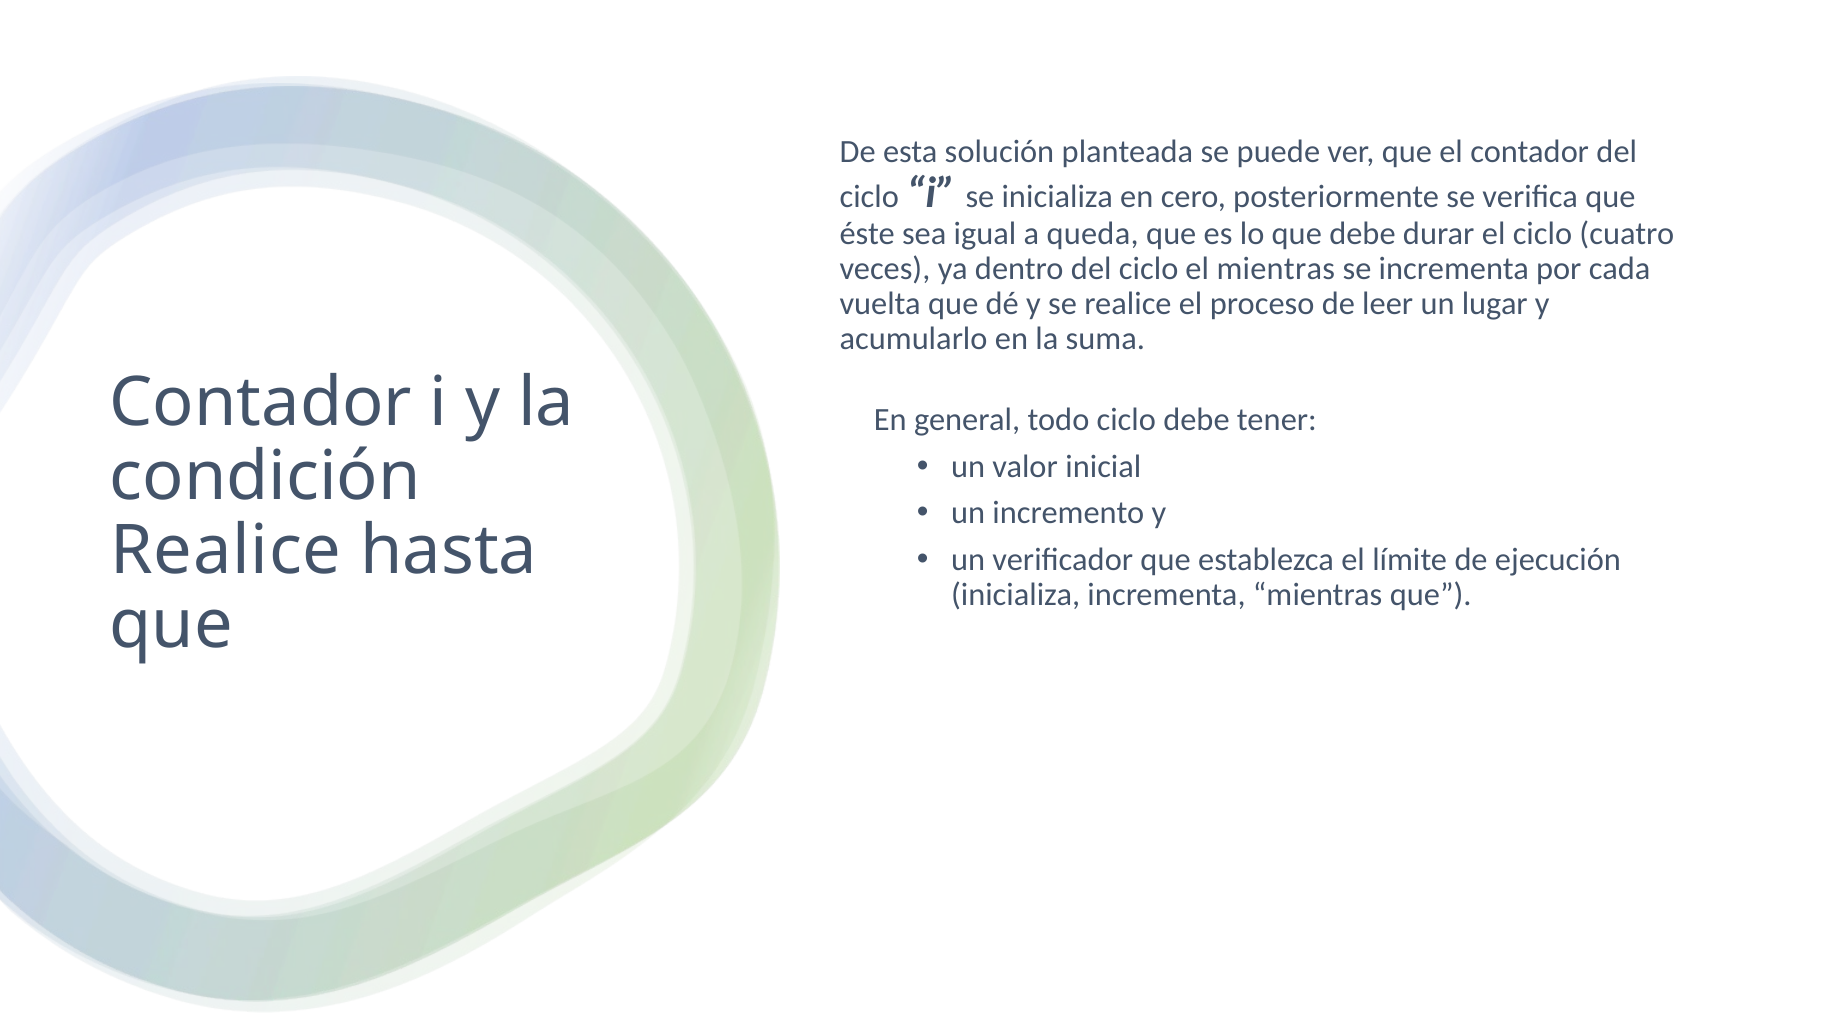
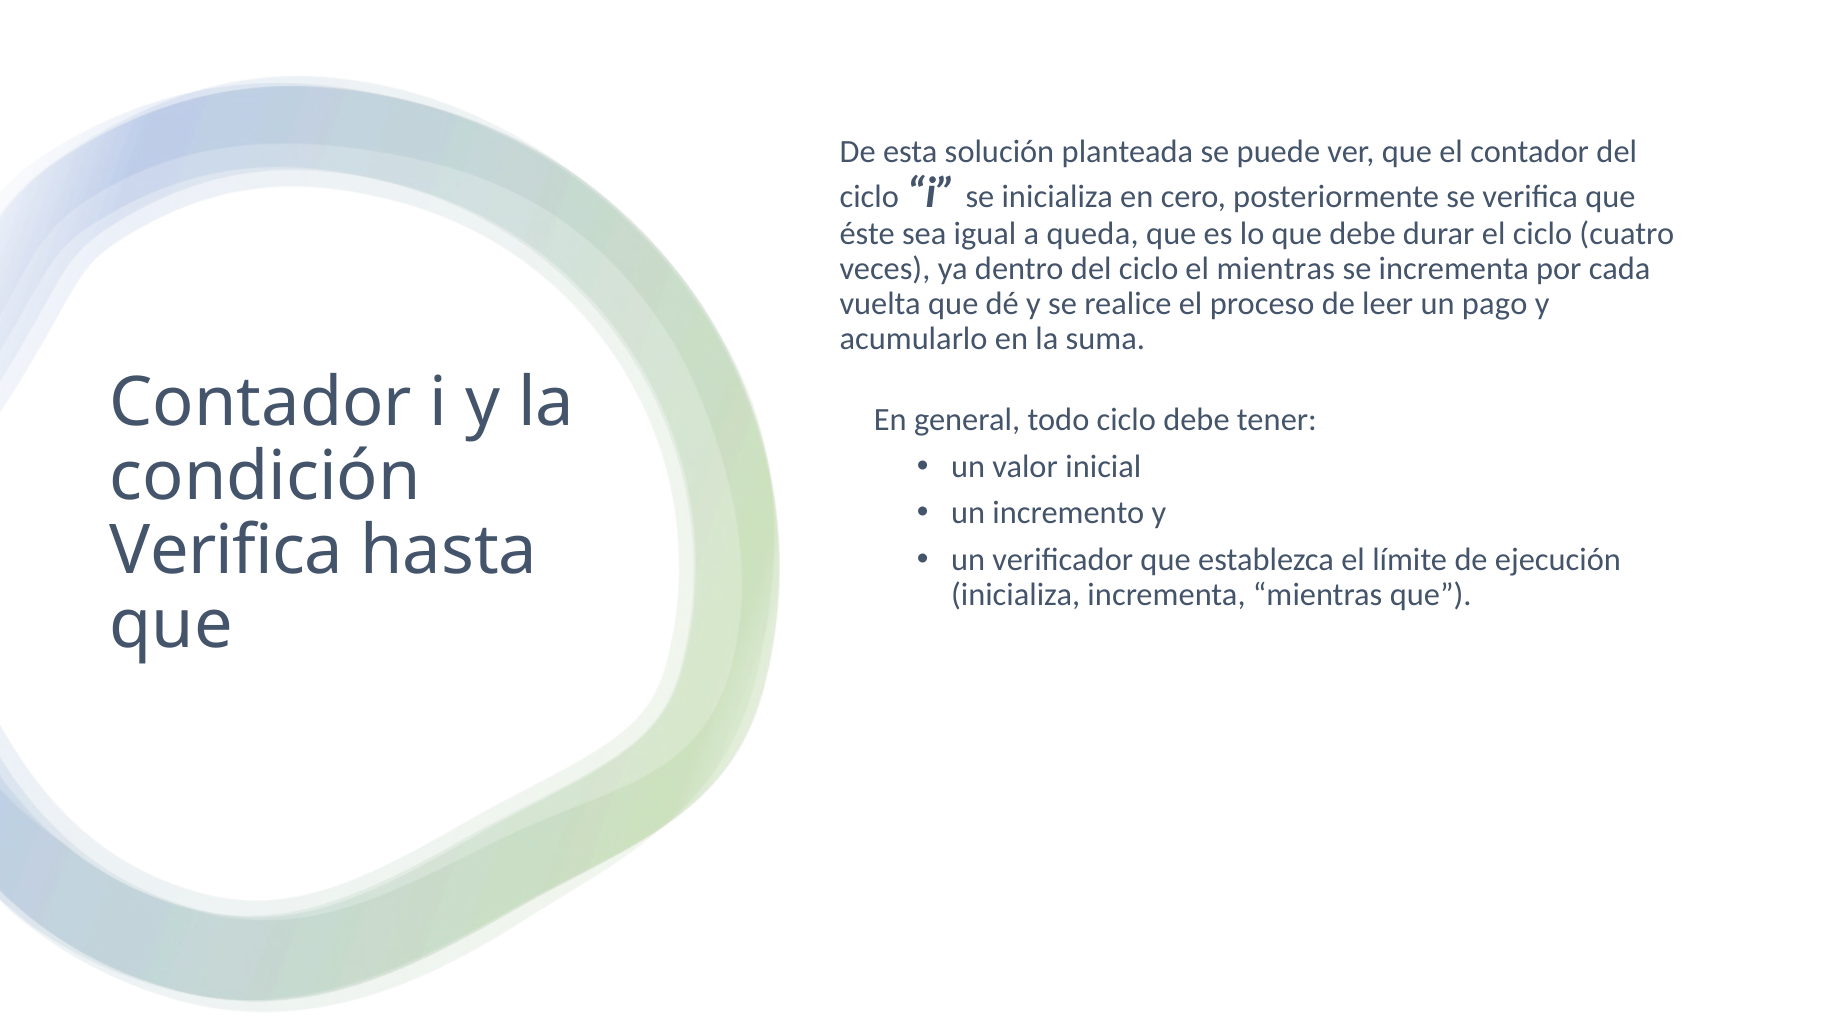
lugar: lugar -> pago (1495, 304)
Realice: Realice -> Verifica (227, 551)
